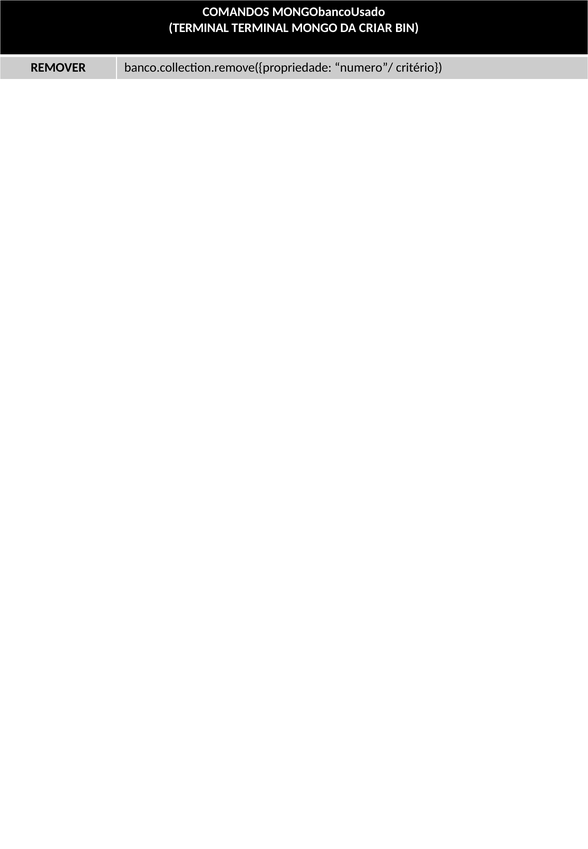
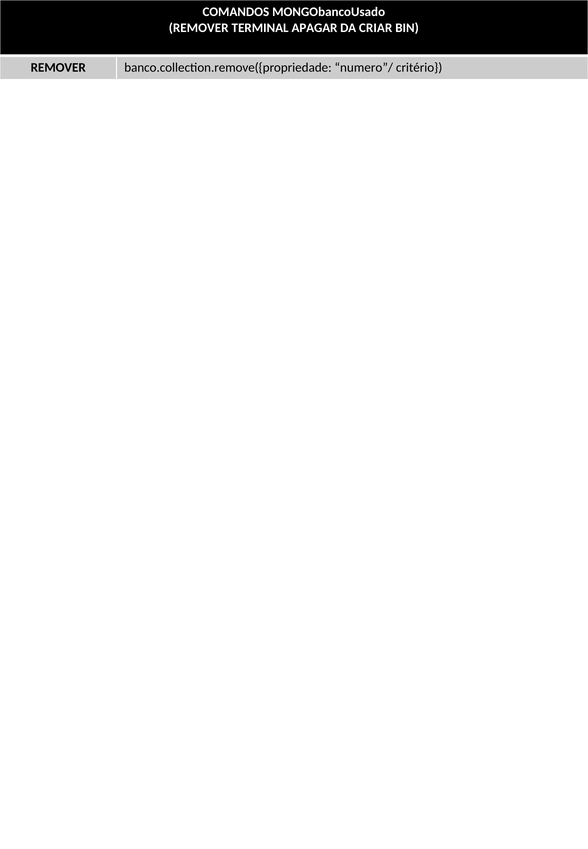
TERMINAL: TERMINAL -> REMOVER (199, 28)
MONGO: MONGO -> APAGAR (314, 28)
